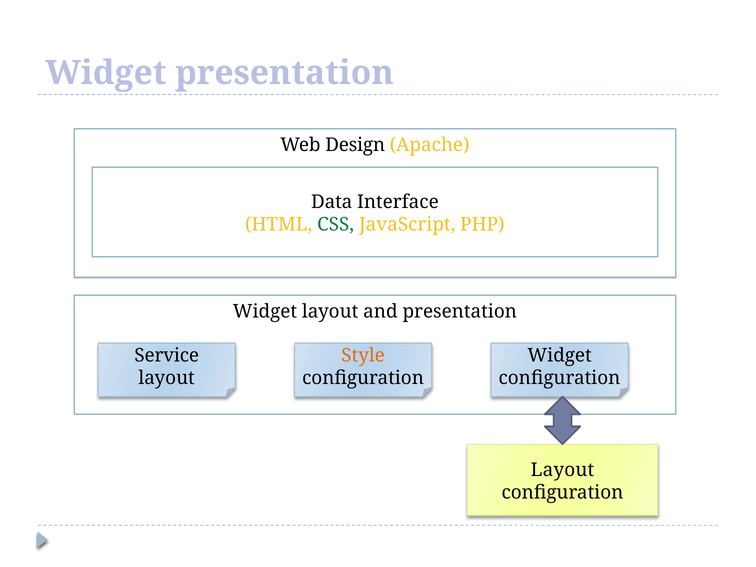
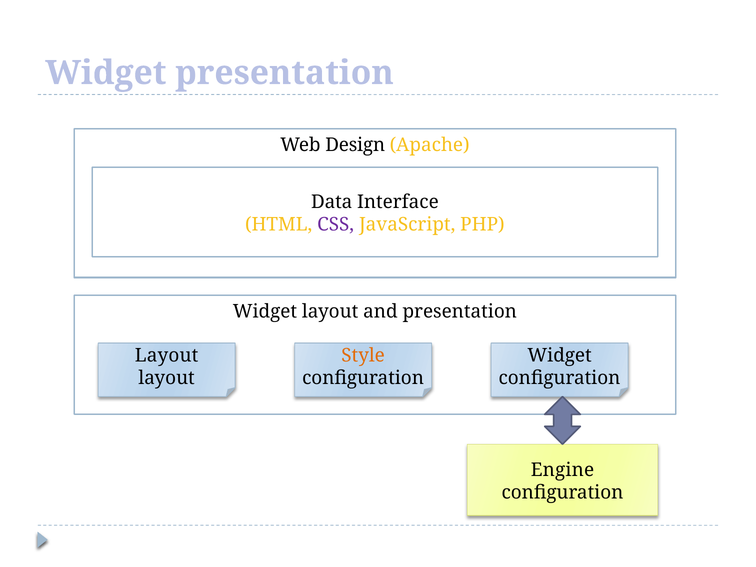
CSS colour: green -> purple (336, 225)
Service: Service -> Layout (167, 355)
Layout: Layout -> Engine (562, 470)
